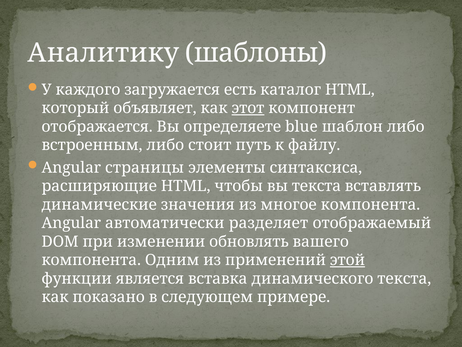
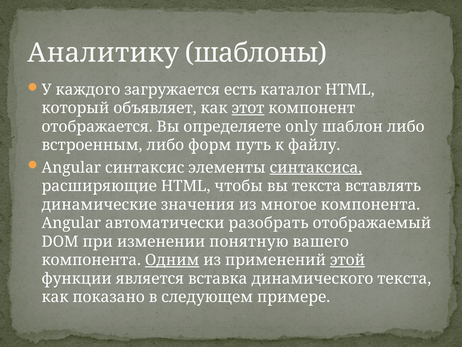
blue: blue -> only (301, 127)
стоит: стоит -> форм (210, 145)
страницы: страницы -> синтаксис (145, 167)
синтаксиса underline: none -> present (316, 167)
разделяет: разделяет -> разобрать (268, 223)
обновлять: обновлять -> понятную (249, 241)
Одним underline: none -> present (172, 260)
